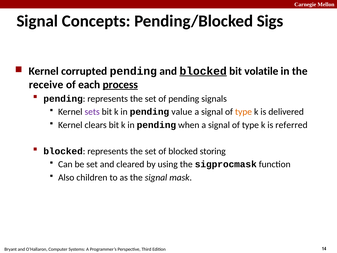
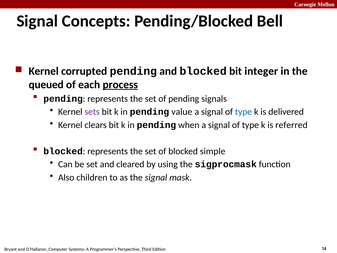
Sigs: Sigs -> Bell (270, 21)
blocked underline: present -> none (203, 71)
volatile: volatile -> integer (261, 71)
receive: receive -> queued (46, 84)
type colour: orange -> blue (243, 112)
storing: storing -> simple (213, 151)
